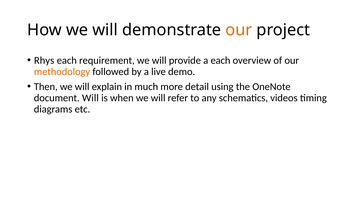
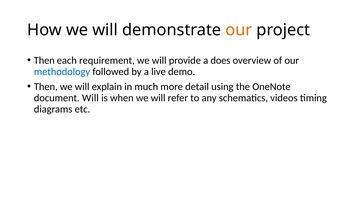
Rhys: Rhys -> Then (44, 60)
a each: each -> does (220, 60)
methodology colour: orange -> blue (62, 72)
